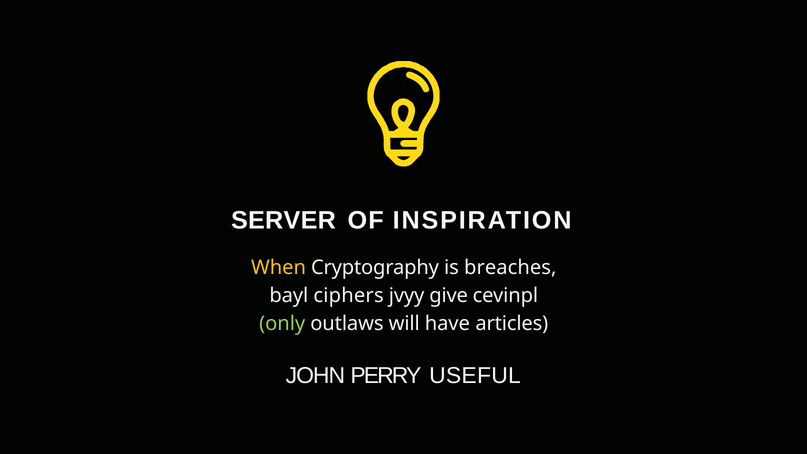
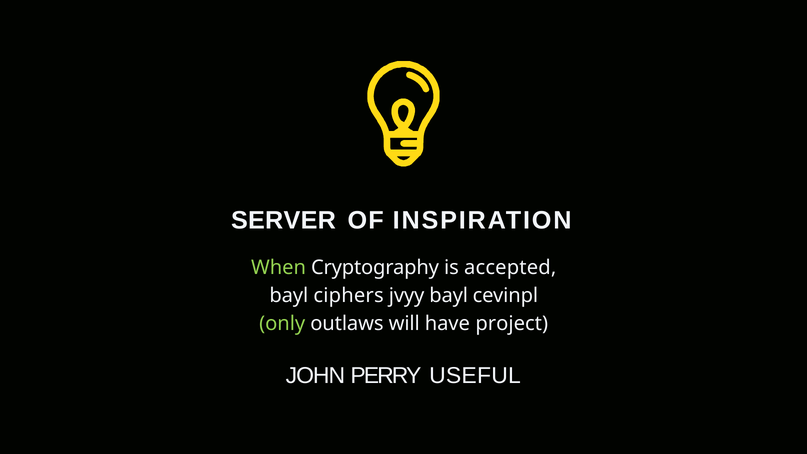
When colour: yellow -> light green (279, 268)
breaches: breaches -> accepted (510, 268)
jvyy give: give -> bayl (449, 296)
articles: articles -> project (512, 324)
